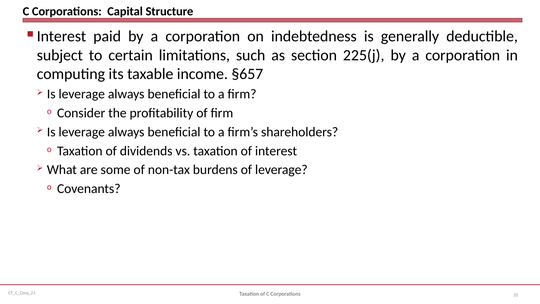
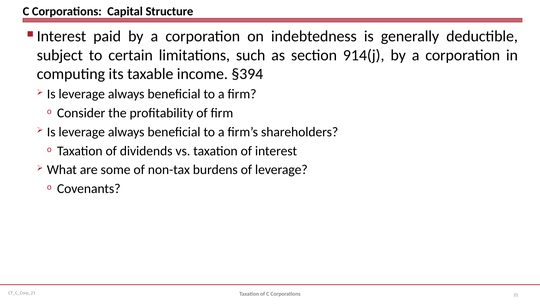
225(j: 225(j -> 914(j (364, 55)
§657: §657 -> §394 (247, 74)
